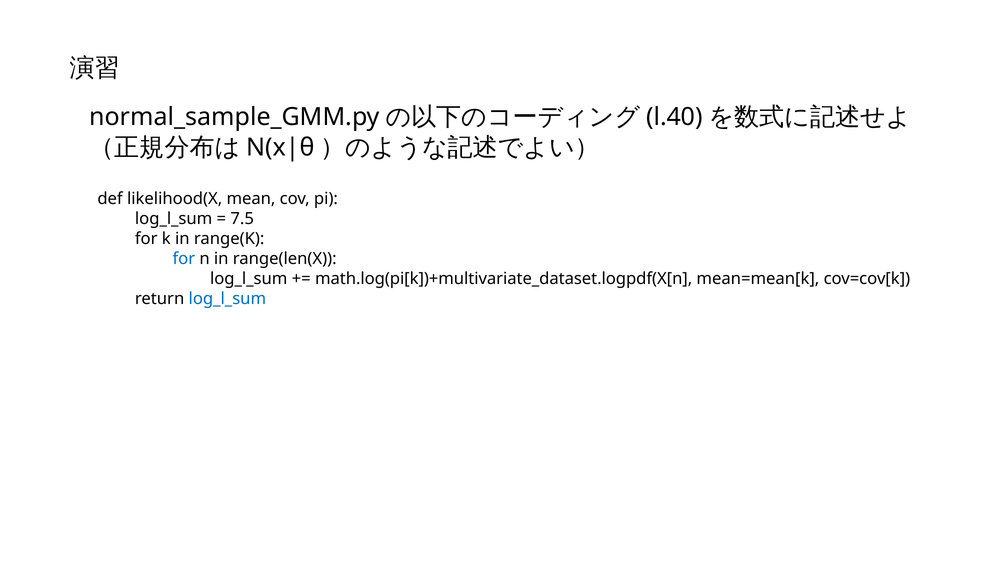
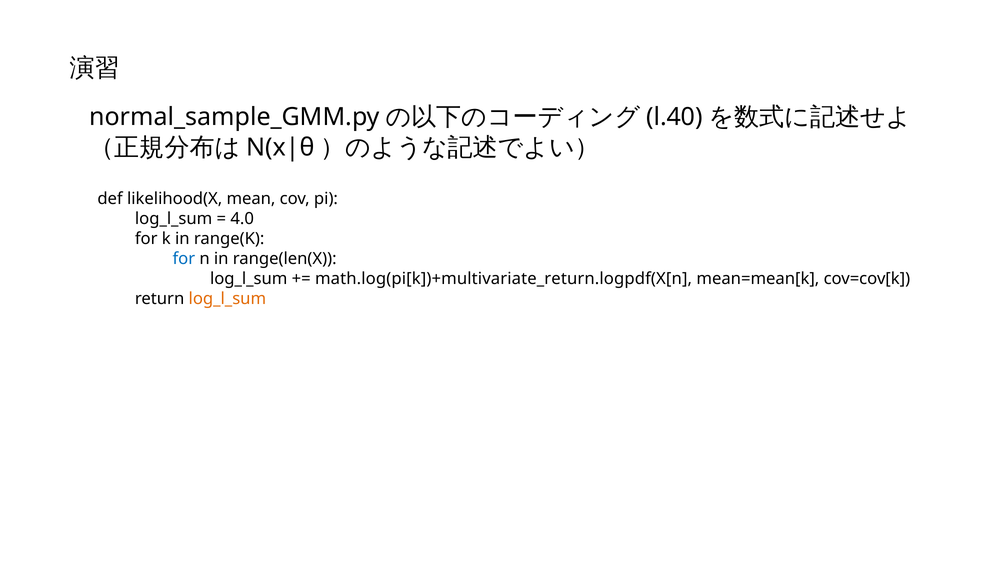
7.5: 7.5 -> 4.0 (242, 219)
math.log(pi[k])+multivariate_dataset.logpdf(X[n: math.log(pi[k])+multivariate_dataset.logpdf(X[n -> math.log(pi[k])+multivariate_return.logpdf(X[n (504, 279)
log_l_sum colour: blue -> orange (227, 299)
